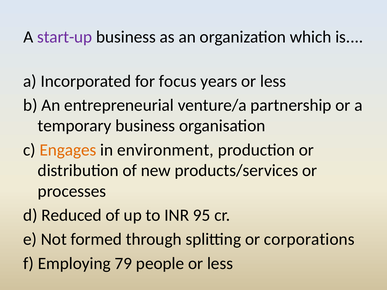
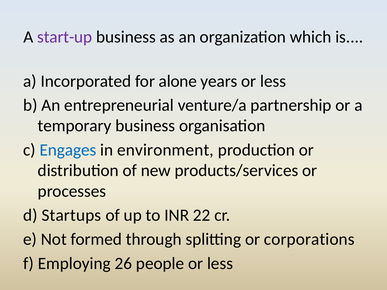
focus: focus -> alone (178, 81)
Engages colour: orange -> blue (68, 150)
Reduced: Reduced -> Startups (71, 215)
95: 95 -> 22 (202, 215)
79: 79 -> 26 (123, 264)
